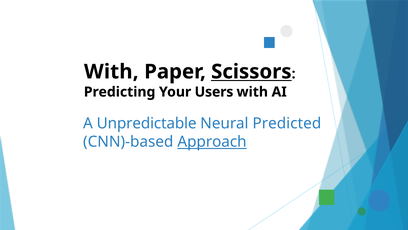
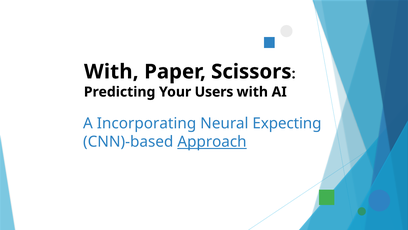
Scissors underline: present -> none (251, 72)
Unpredictable: Unpredictable -> Incorporating (147, 123)
Predicted: Predicted -> Expecting (287, 123)
